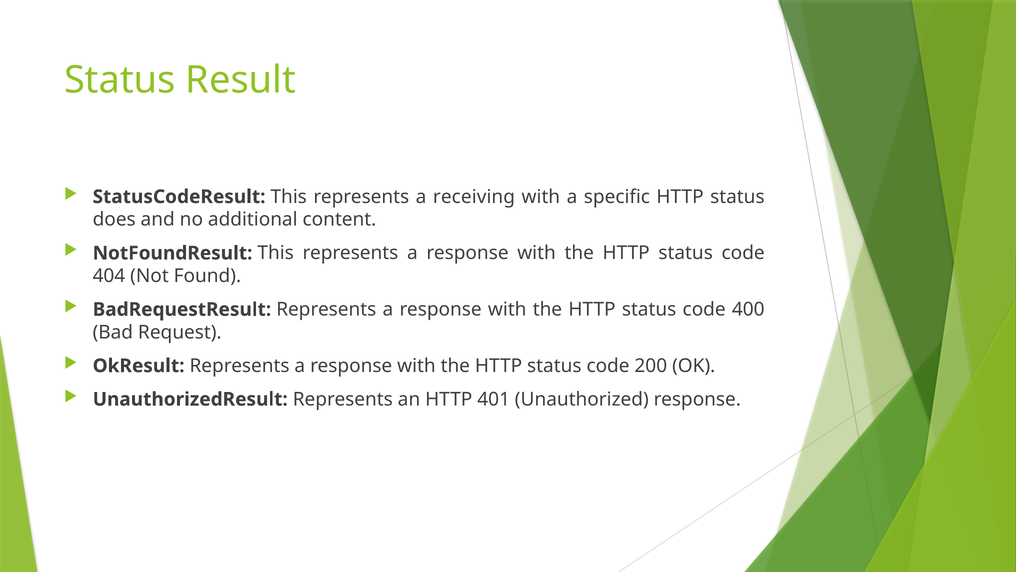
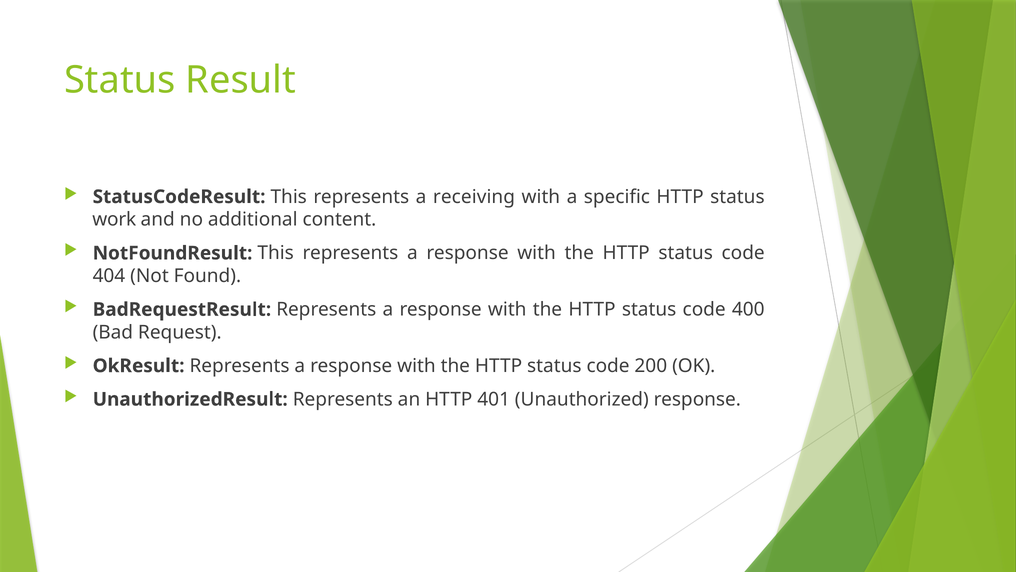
does: does -> work (114, 219)
